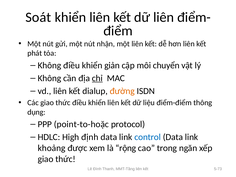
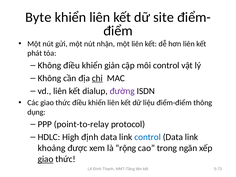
Soát: Soát -> Byte (38, 17)
dữ liên: liên -> site (164, 17)
môi chuyển: chuyển -> control (166, 65)
đường colour: orange -> purple (122, 91)
point-to-hoặc: point-to-hoặc -> point-to-relay (81, 124)
giao underline: none -> present (46, 159)
